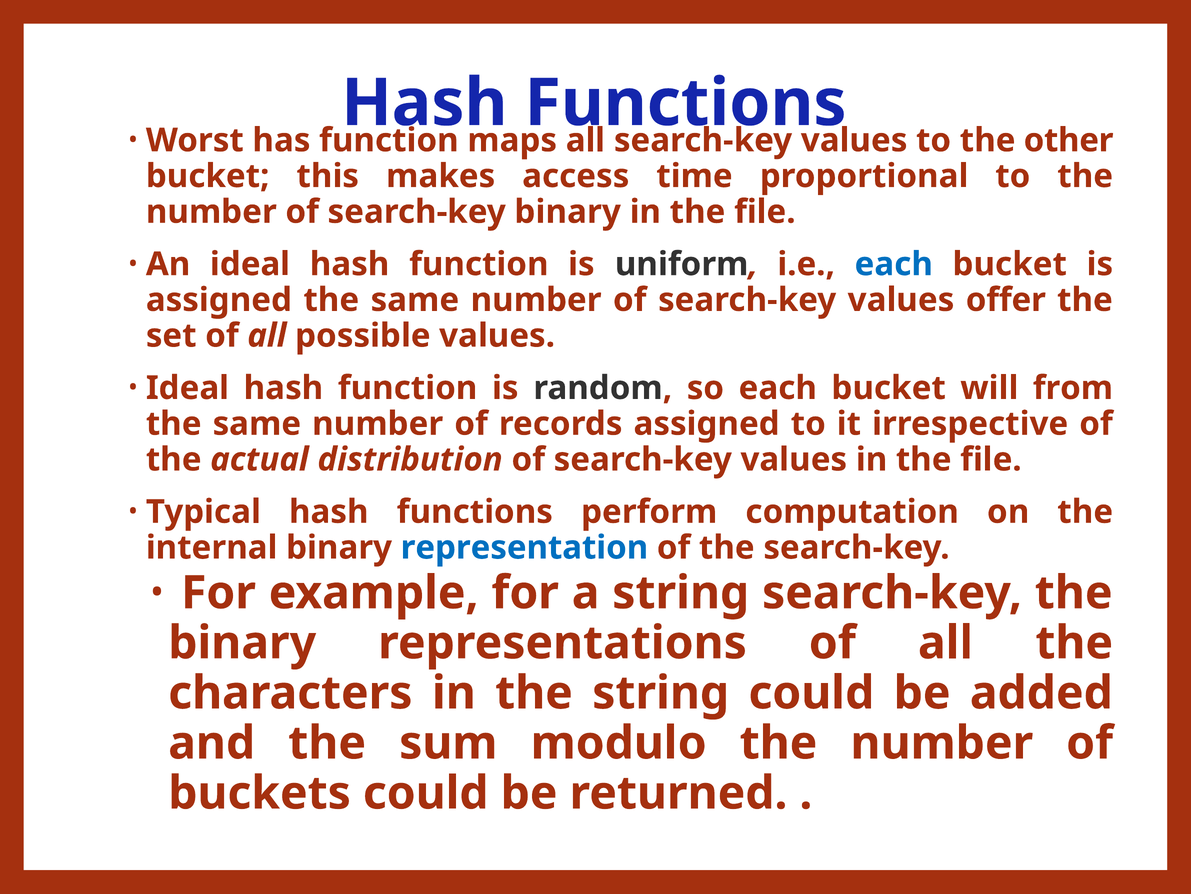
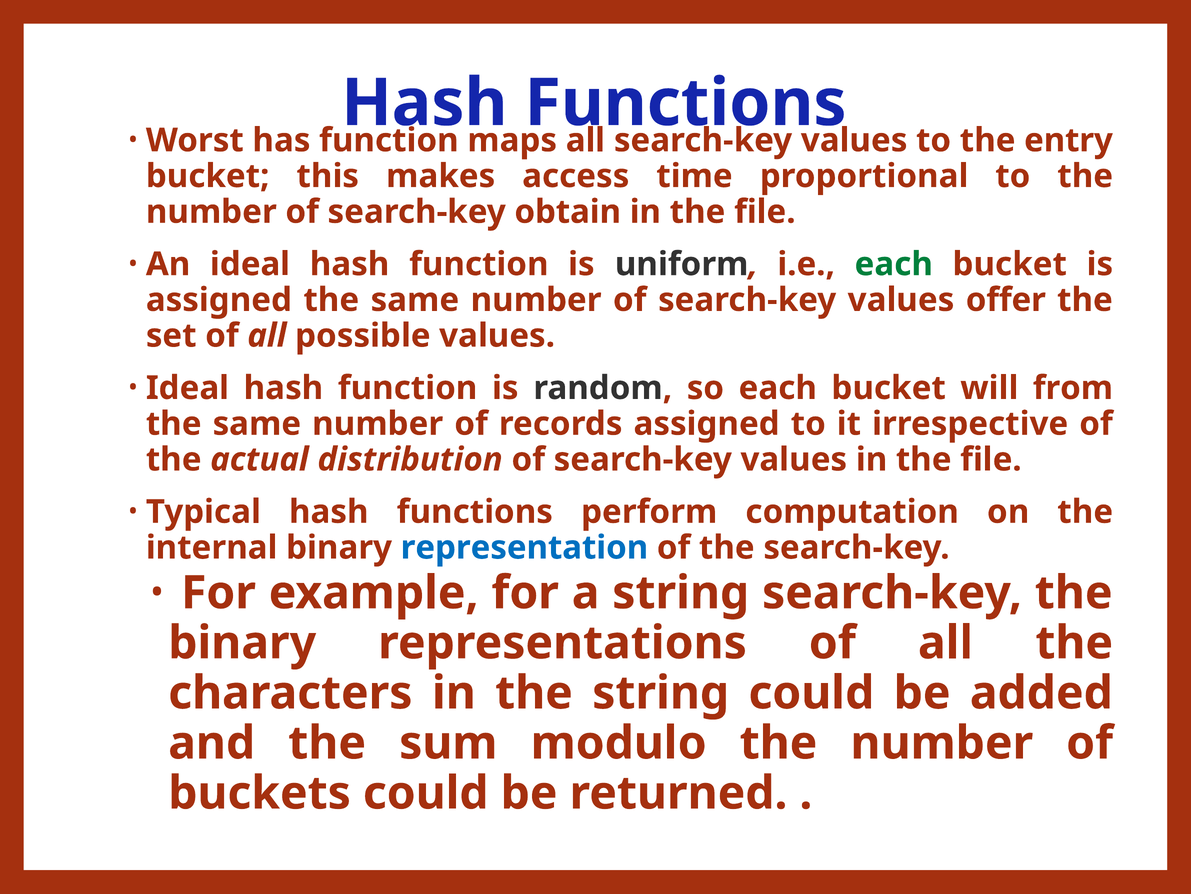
other: other -> entry (1068, 140)
search-key binary: binary -> obtain (568, 212)
each colour: blue -> green (894, 264)
